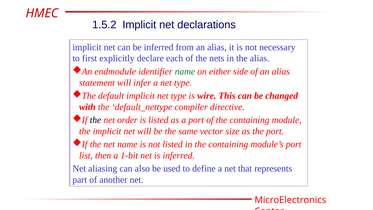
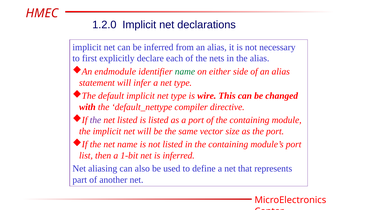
1.5.2: 1.5.2 -> 1.2.0 (104, 25)
the colour: black -> purple (96, 120)
net order: order -> listed (127, 120)
